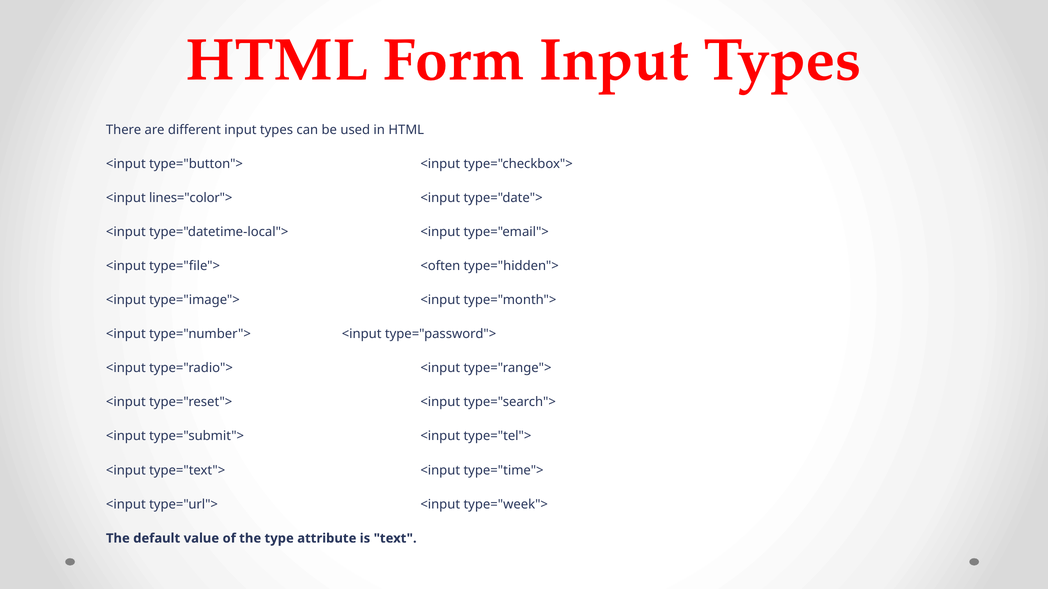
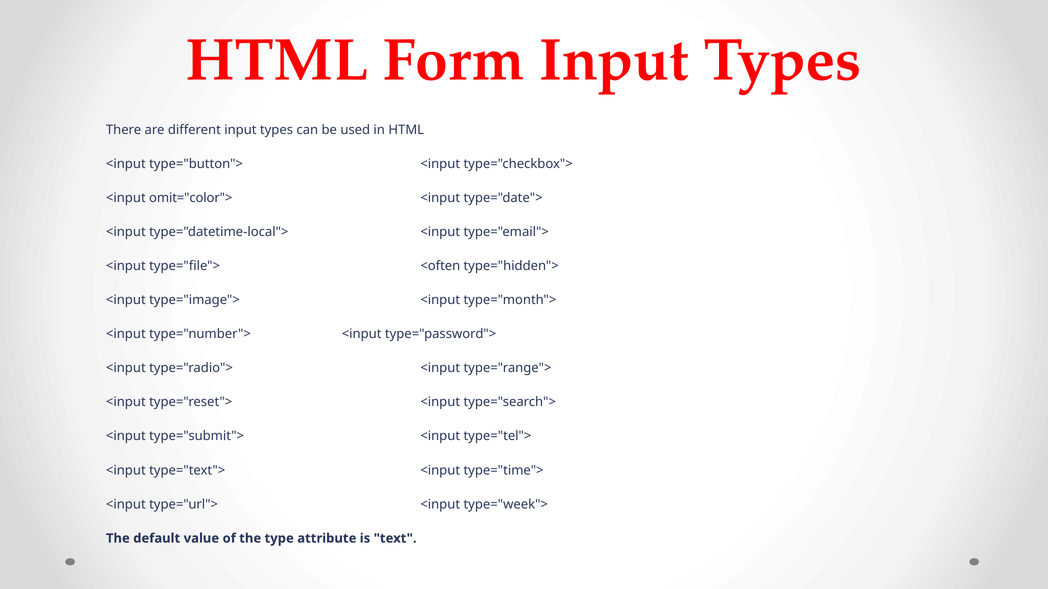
lines="color">: lines="color"> -> omit="color"> (191, 198)
